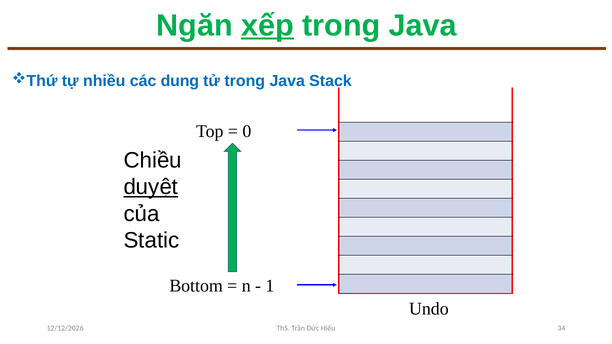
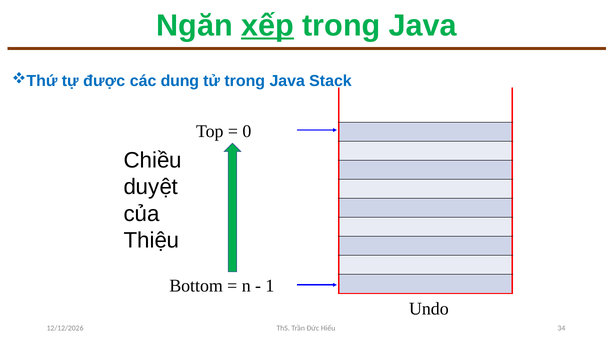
nhiều: nhiều -> được (104, 81)
duyệt underline: present -> none (151, 187)
Static: Static -> Thiệu (151, 241)
